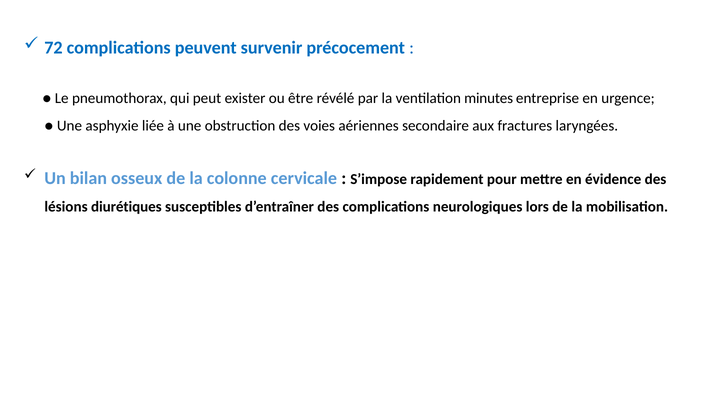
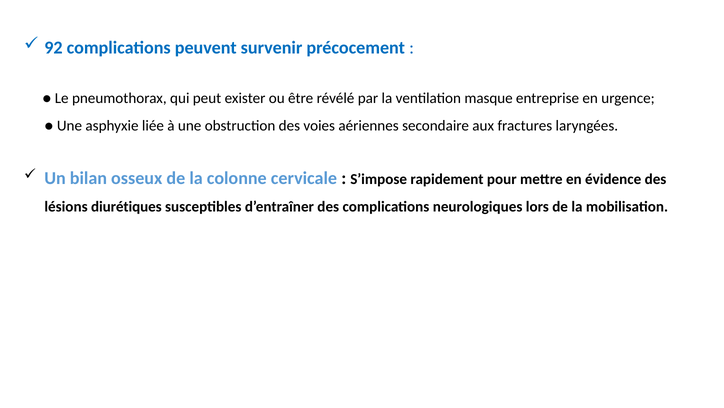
72: 72 -> 92 (53, 48)
minutes: minutes -> masque (489, 98)
